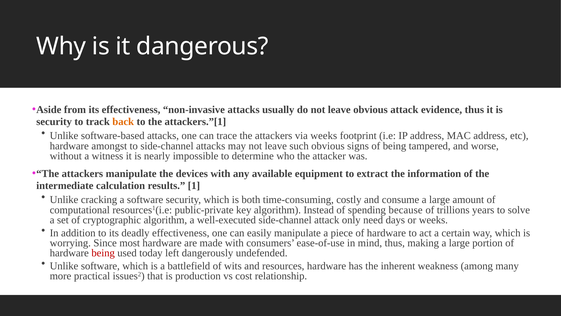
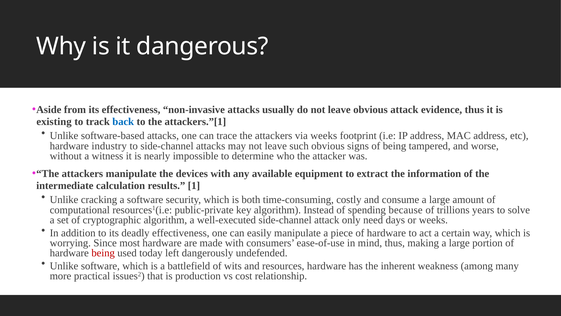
security: security -> existing (54, 122)
back colour: orange -> blue (123, 122)
amongst: amongst -> industry (109, 146)
